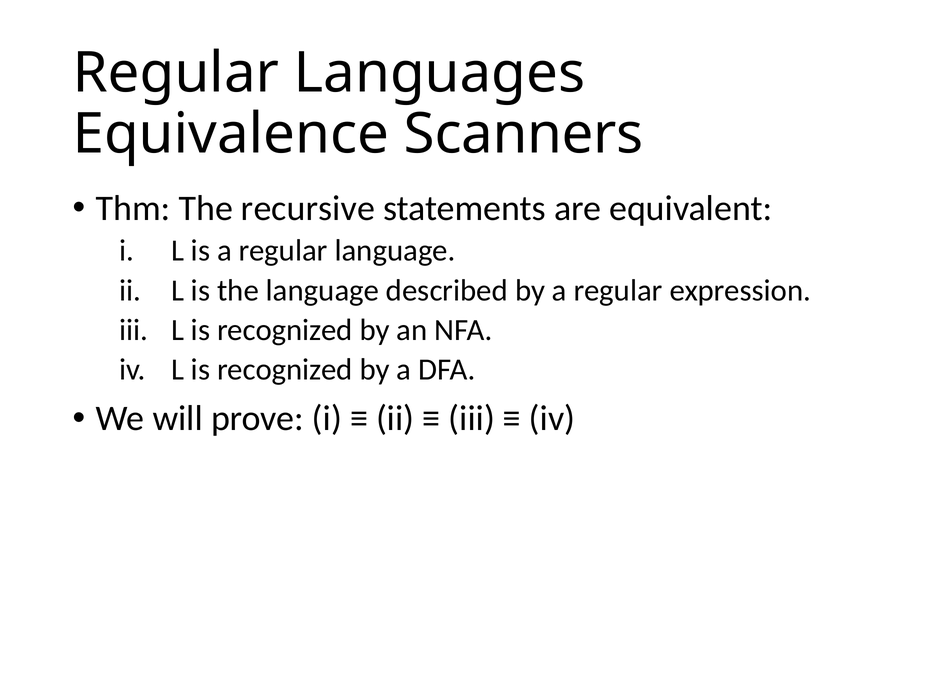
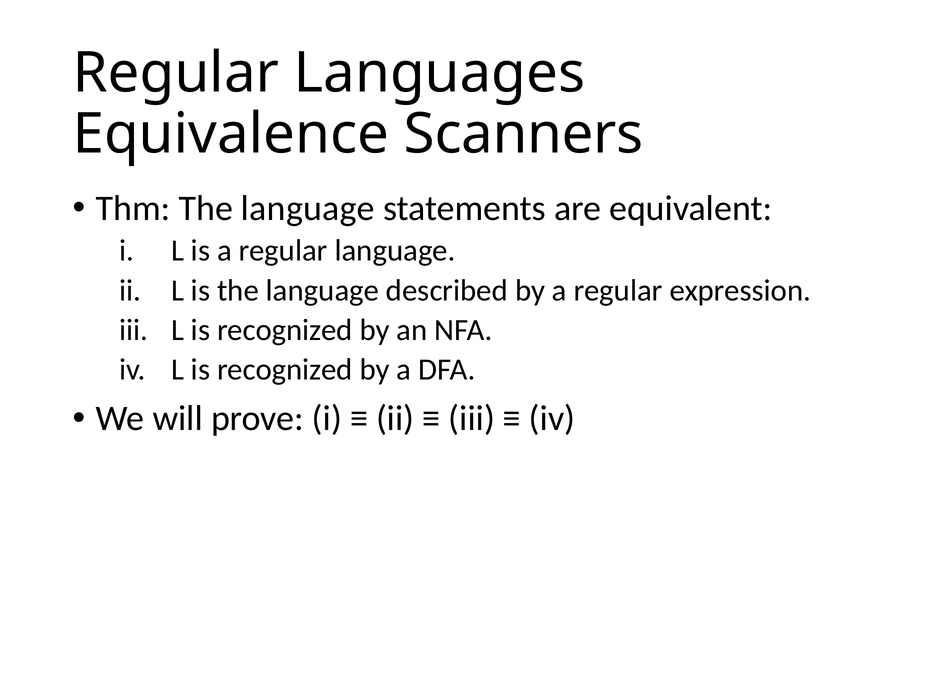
Thm The recursive: recursive -> language (308, 209)
